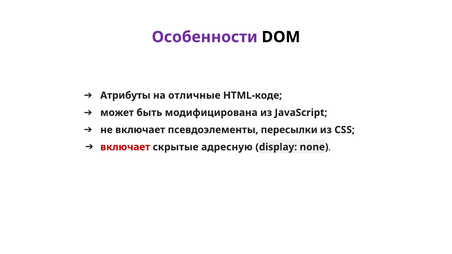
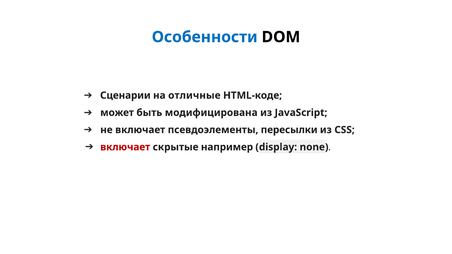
Особенности colour: purple -> blue (205, 37)
Атрибуты: Атрибуты -> Сценарии (125, 96)
адресную: адресную -> например (227, 147)
